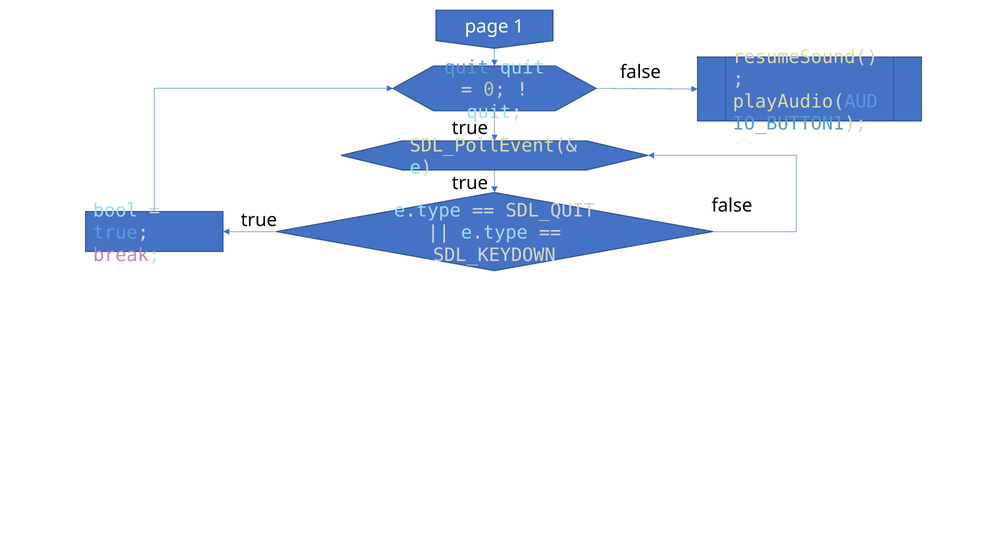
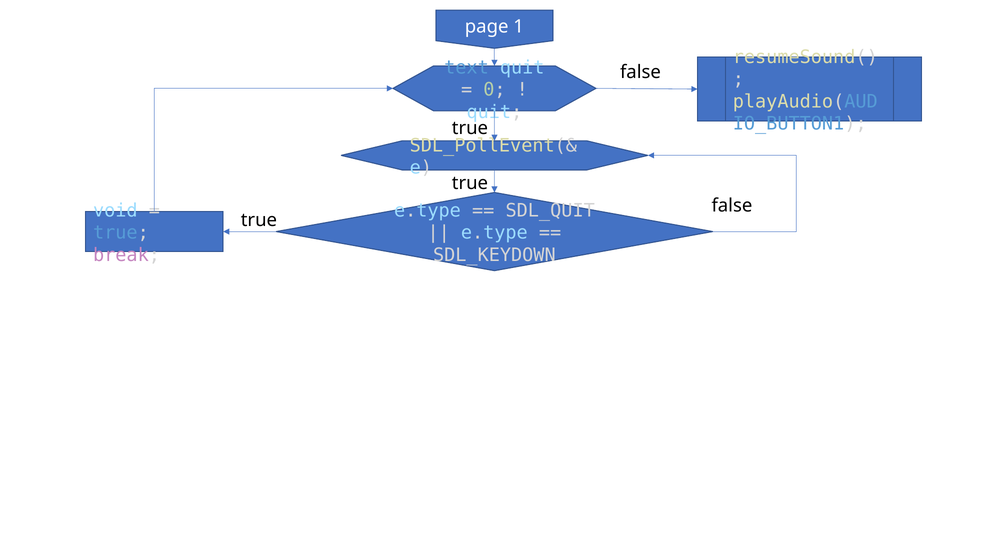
quit: quit -> text (467, 67)
bool: bool -> void (115, 211)
